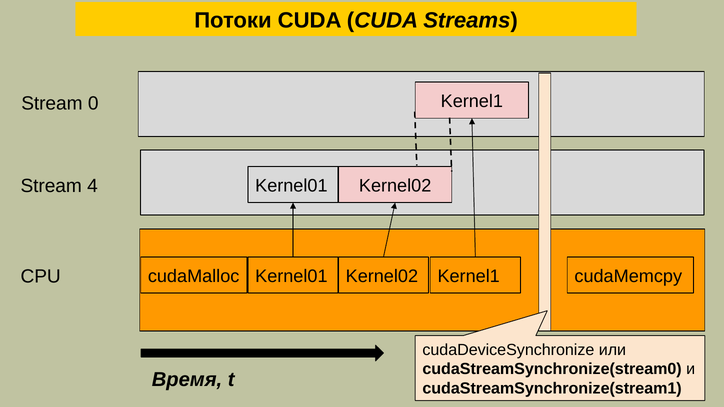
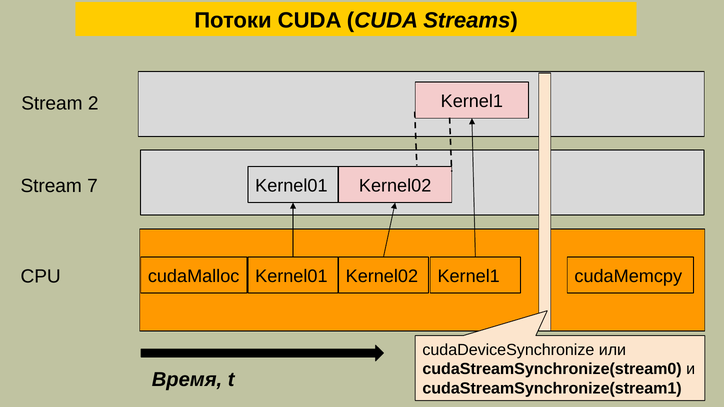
0: 0 -> 2 (93, 104)
4: 4 -> 7 (92, 186)
